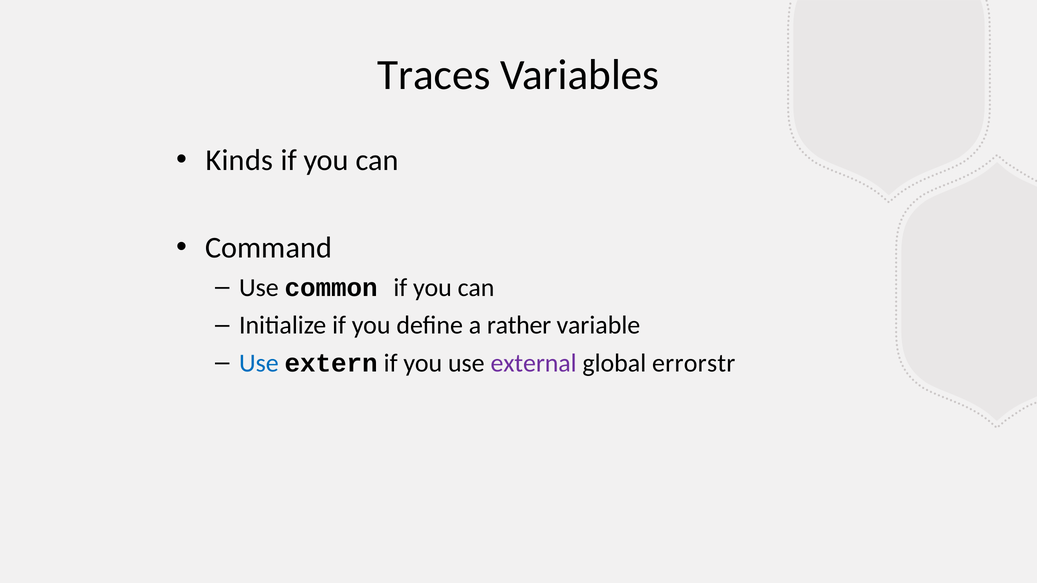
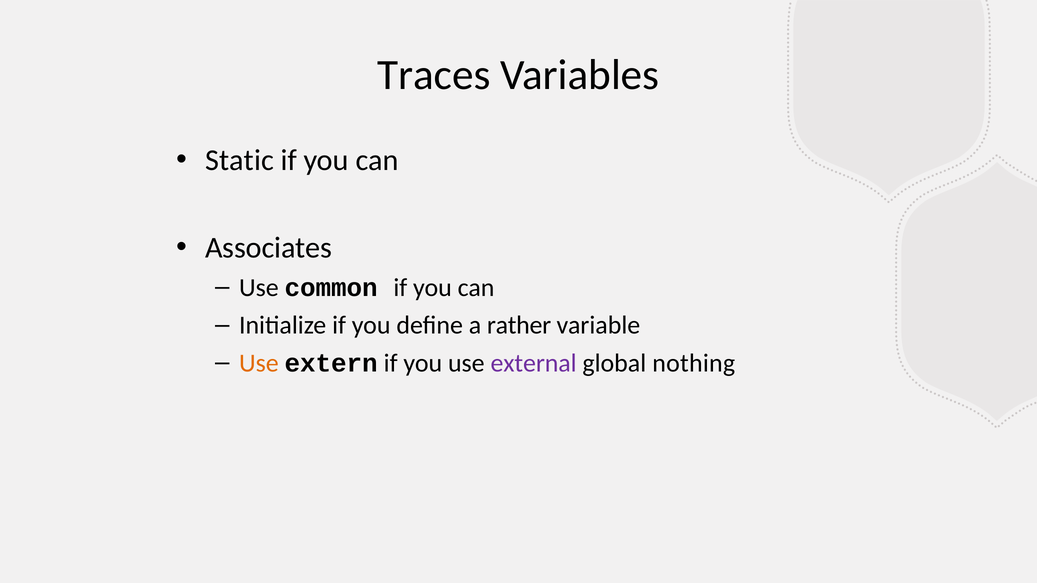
Kinds: Kinds -> Static (239, 160)
Command: Command -> Associates (269, 248)
Use colour: blue -> orange (259, 363)
errorstr: errorstr -> nothing (694, 363)
